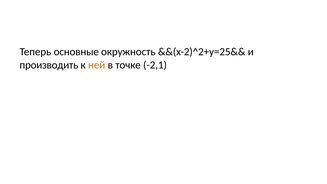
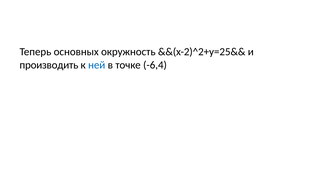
основные: основные -> основных (76, 52)
ней colour: orange -> blue (97, 65)
-2,1: -2,1 -> -6,4 (155, 65)
